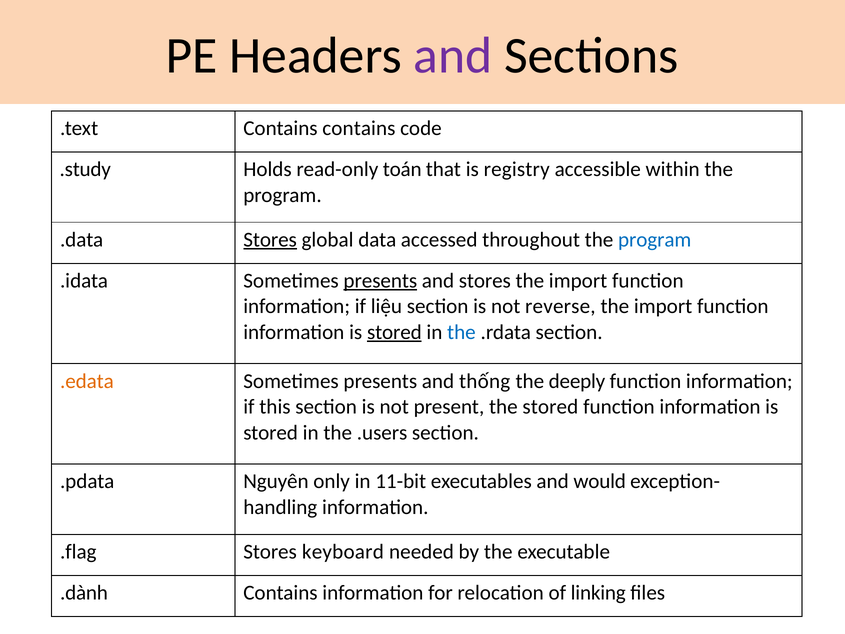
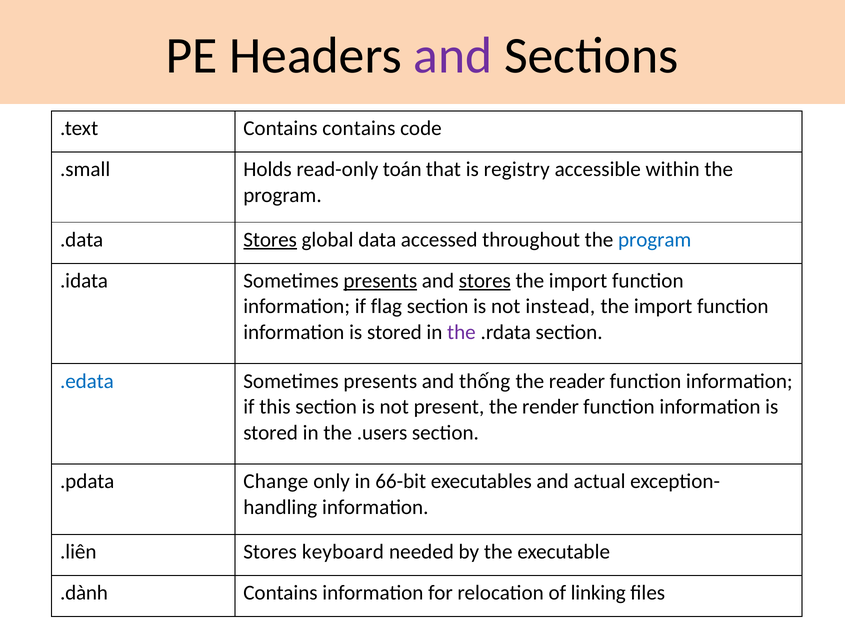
.study: .study -> .small (85, 169)
stores underline: none -> present (485, 281)
liệu: liệu -> flag (386, 306)
reverse: reverse -> instead (560, 306)
stored underline: present -> none (394, 332)
the colour: blue -> purple (461, 332)
.edata colour: orange -> blue (87, 381)
deeply: deeply -> reader (577, 381)
the stored: stored -> render (551, 407)
Nguyên: Nguyên -> Change (276, 481)
11-bit: 11-bit -> 66-bit (401, 481)
would: would -> actual (600, 481)
.flag: .flag -> .liên (78, 551)
